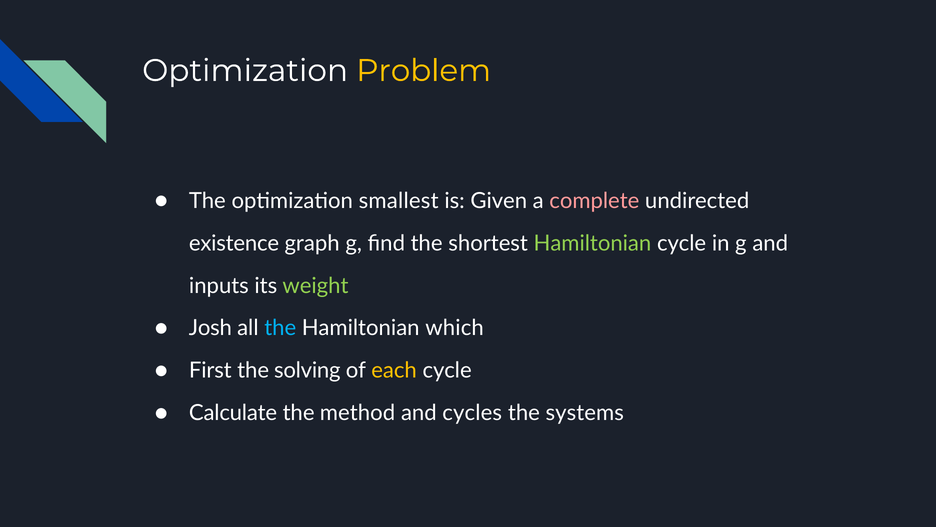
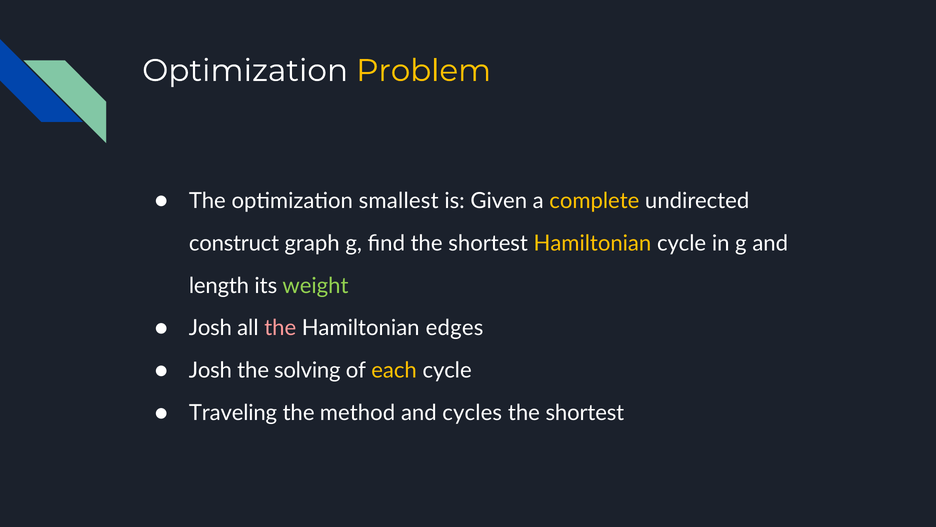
complete colour: pink -> yellow (594, 201)
existence: existence -> construct (234, 243)
Hamiltonian colour: light green -> yellow (592, 243)
inputs: inputs -> length (219, 285)
the colour: light blue -> pink (280, 328)
which: which -> edges (455, 328)
First: First -> Josh (210, 370)
Calculate: Calculate -> Traveling (233, 413)
systems: systems -> shortest (585, 413)
